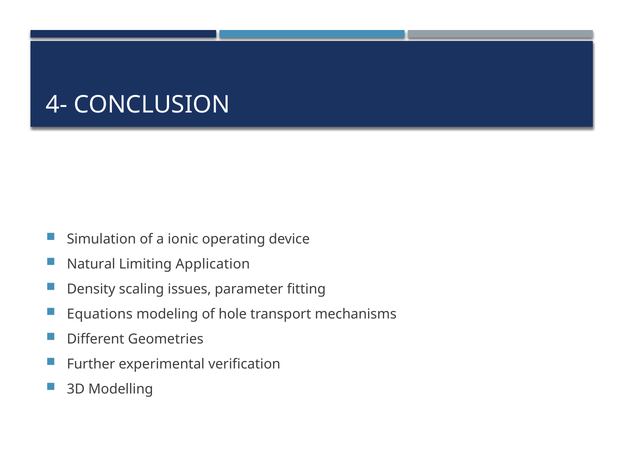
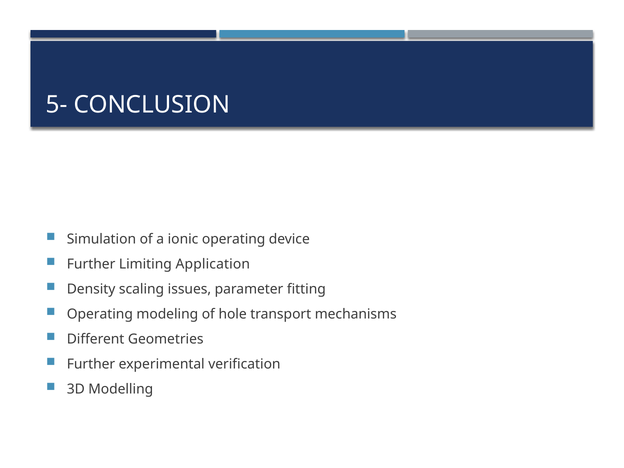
4-: 4- -> 5- (57, 105)
Natural: Natural -> Further (91, 264)
Equations: Equations -> Operating (100, 314)
